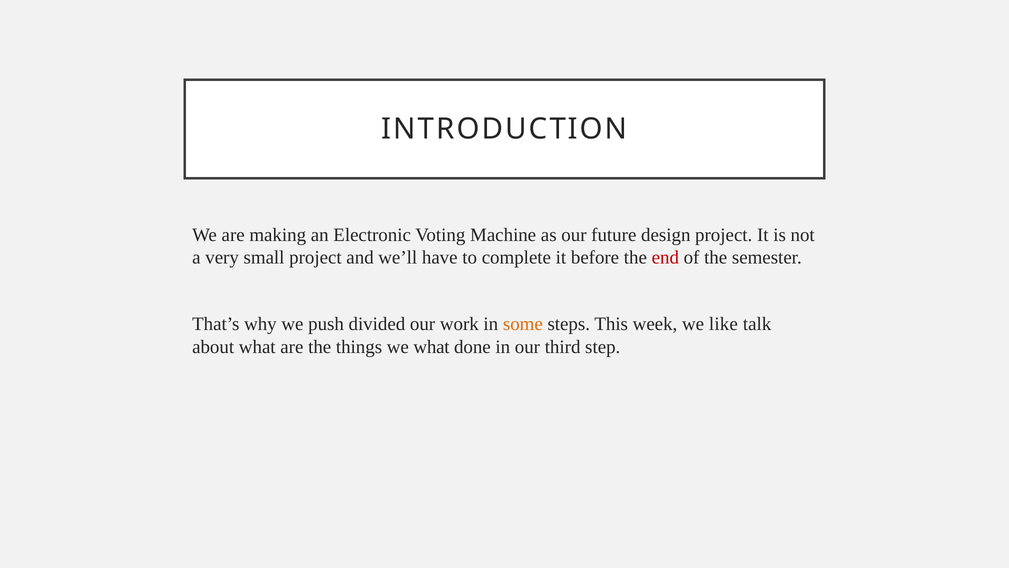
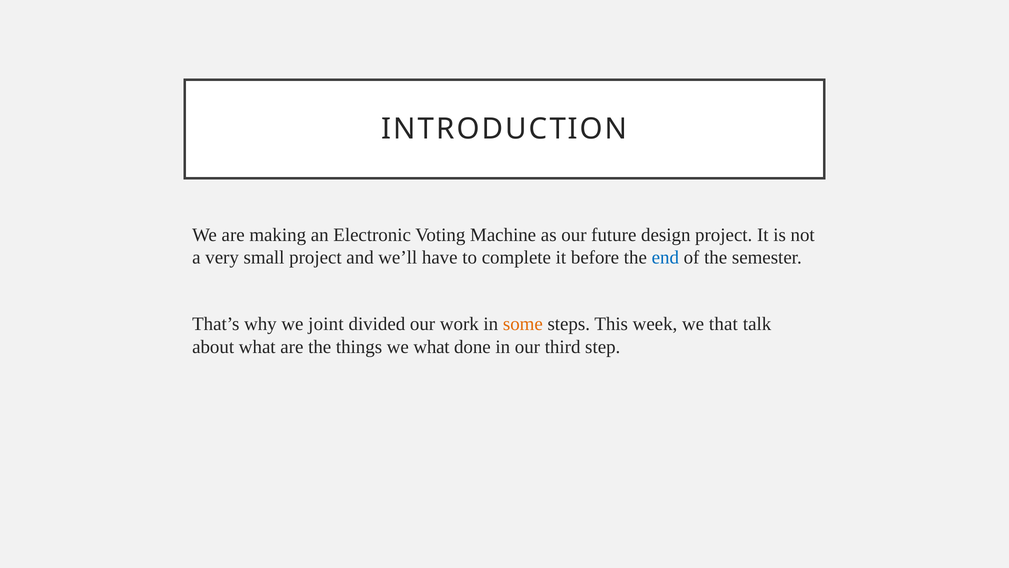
end colour: red -> blue (665, 257)
push: push -> joint (326, 324)
like: like -> that (723, 324)
